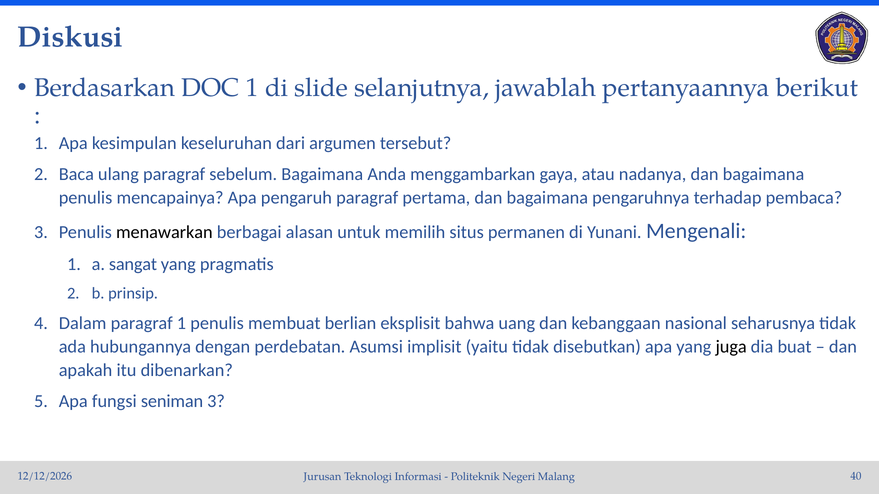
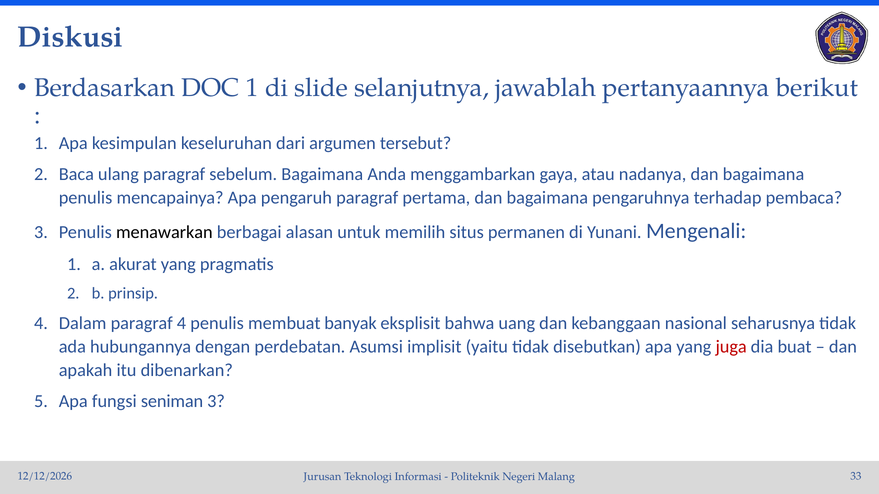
sangat: sangat -> akurat (133, 264)
paragraf 1: 1 -> 4 (181, 324)
berlian: berlian -> banyak (351, 324)
juga colour: black -> red (731, 347)
40: 40 -> 33 (856, 476)
